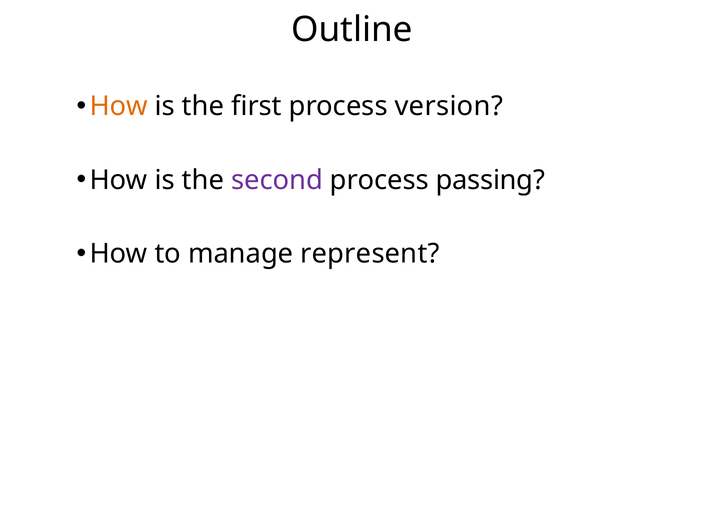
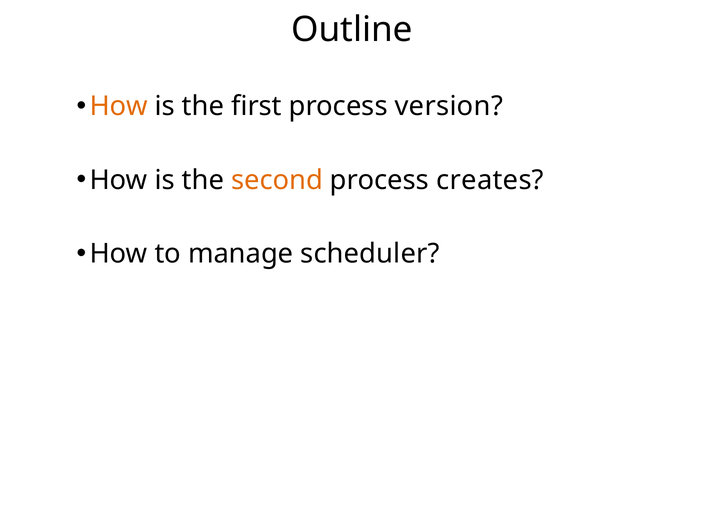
second colour: purple -> orange (277, 180)
passing: passing -> creates (490, 180)
represent: represent -> scheduler (370, 254)
